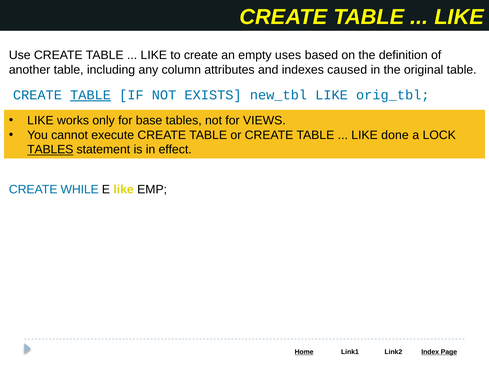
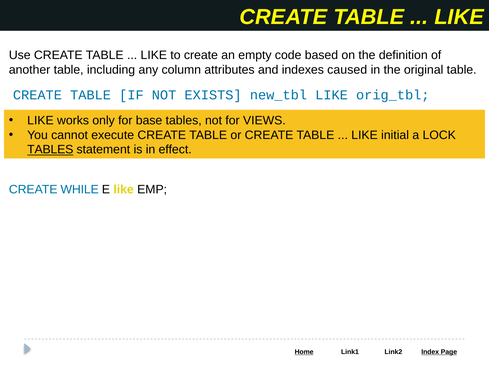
uses: uses -> code (288, 55)
TABLE underline: present -> none (91, 95)
done: done -> initial (395, 135)
